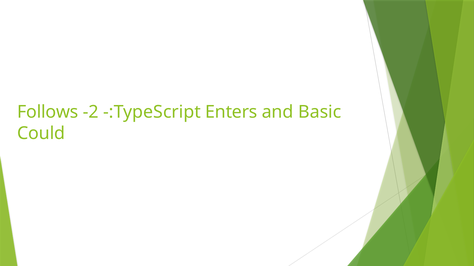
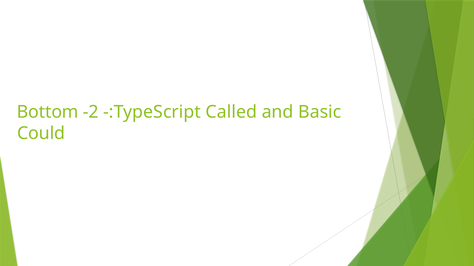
Follows: Follows -> Bottom (48, 112)
Enters: Enters -> Called (231, 112)
